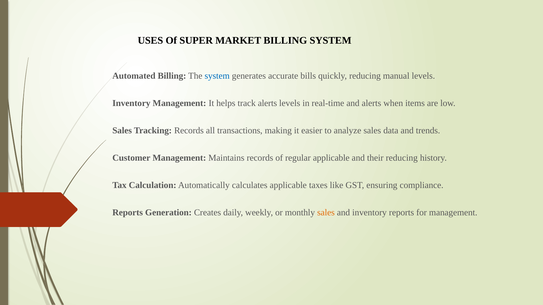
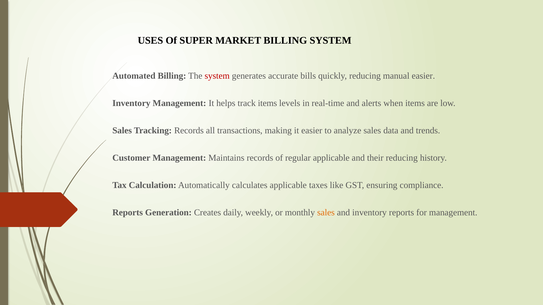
system colour: blue -> red (217, 76)
manual levels: levels -> easier (423, 76)
track alerts: alerts -> items (267, 103)
